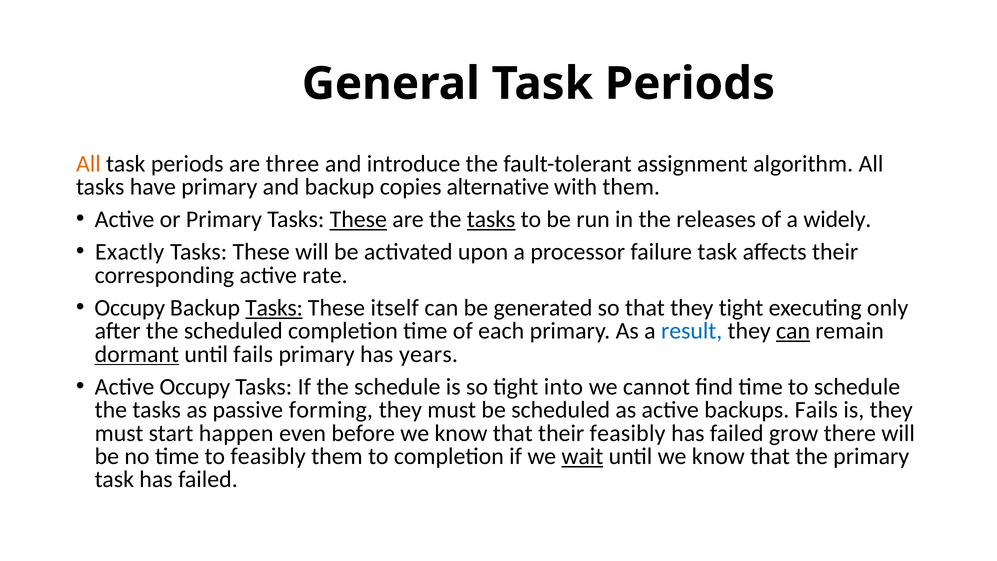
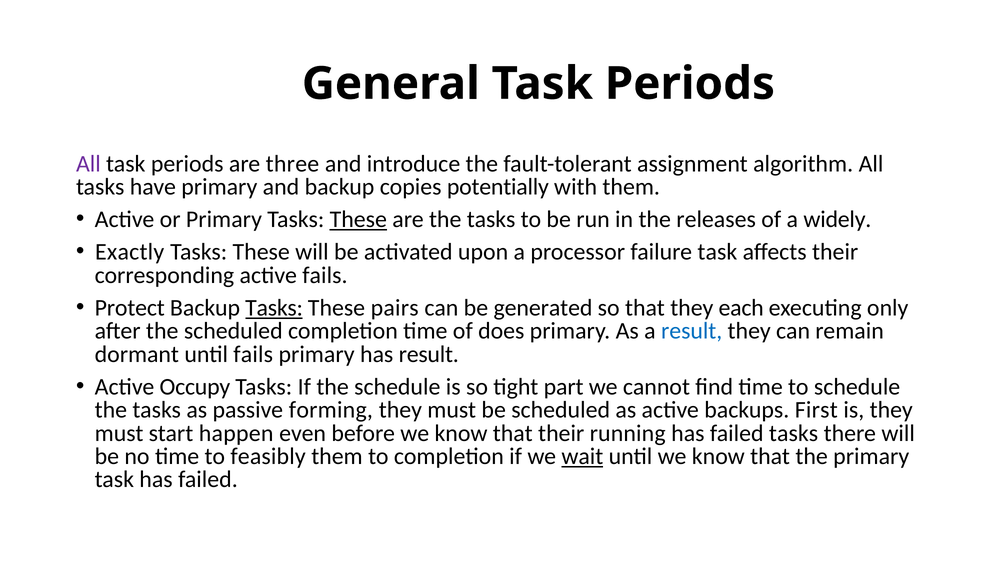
All colour: orange -> purple (88, 164)
alternative: alternative -> potentially (498, 187)
tasks underline: present -> none (491, 219)
active rate: rate -> fails (325, 275)
Occupy: Occupy -> Protect (130, 308)
itself: itself -> pairs (395, 308)
they tight: tight -> each (741, 308)
each: each -> does (501, 331)
can underline: present -> none (793, 331)
dormant underline: present -> none (137, 354)
has years: years -> result (429, 354)
into: into -> part (564, 387)
backups Fails: Fails -> First (816, 410)
their feasibly: feasibly -> running (628, 433)
failed grow: grow -> tasks (794, 433)
